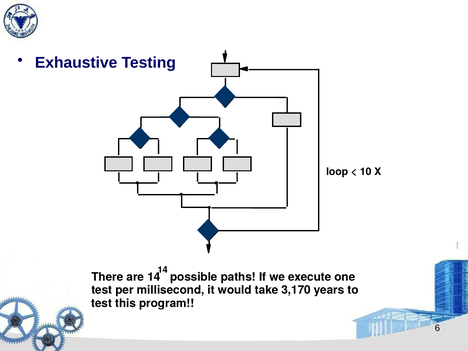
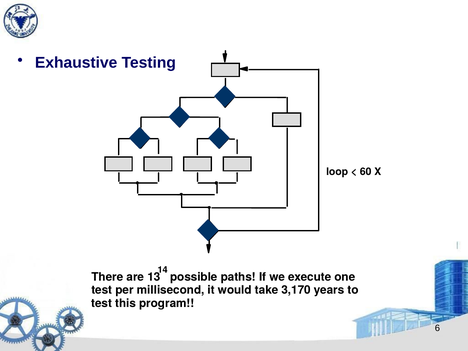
10: 10 -> 60 (366, 172)
are 14: 14 -> 13 (154, 277)
